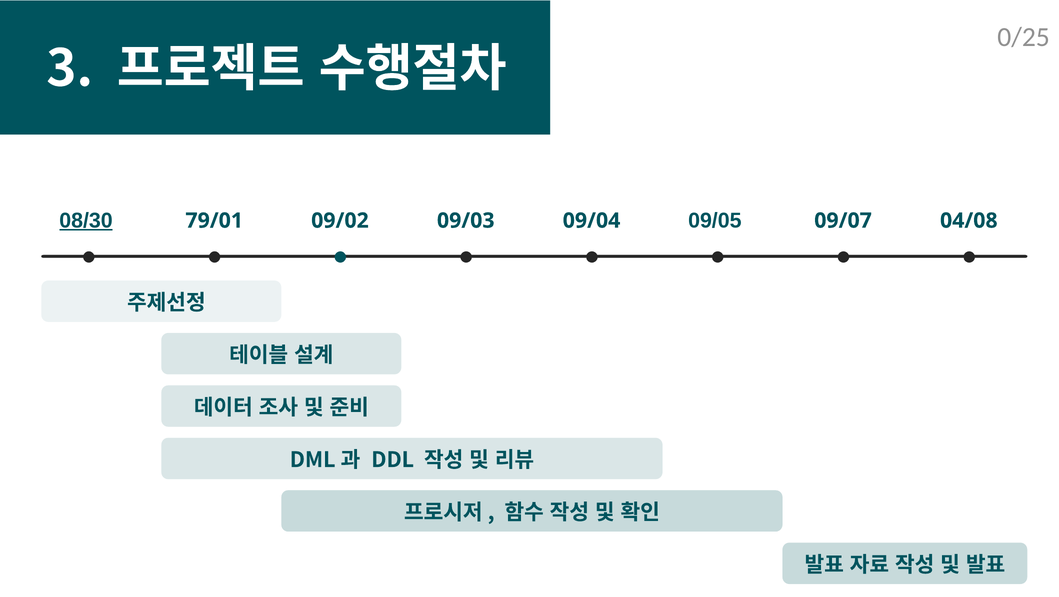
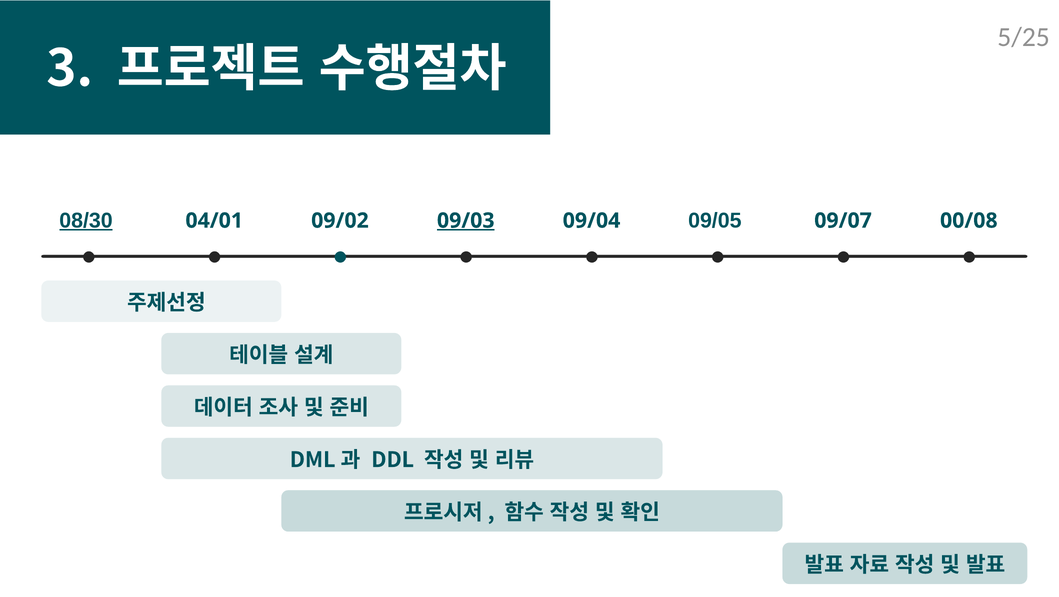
0/25: 0/25 -> 5/25 (1024, 37)
04/08: 04/08 -> 00/08 (969, 221)
79/01: 79/01 -> 04/01 (214, 221)
09/03 underline: none -> present (466, 221)
